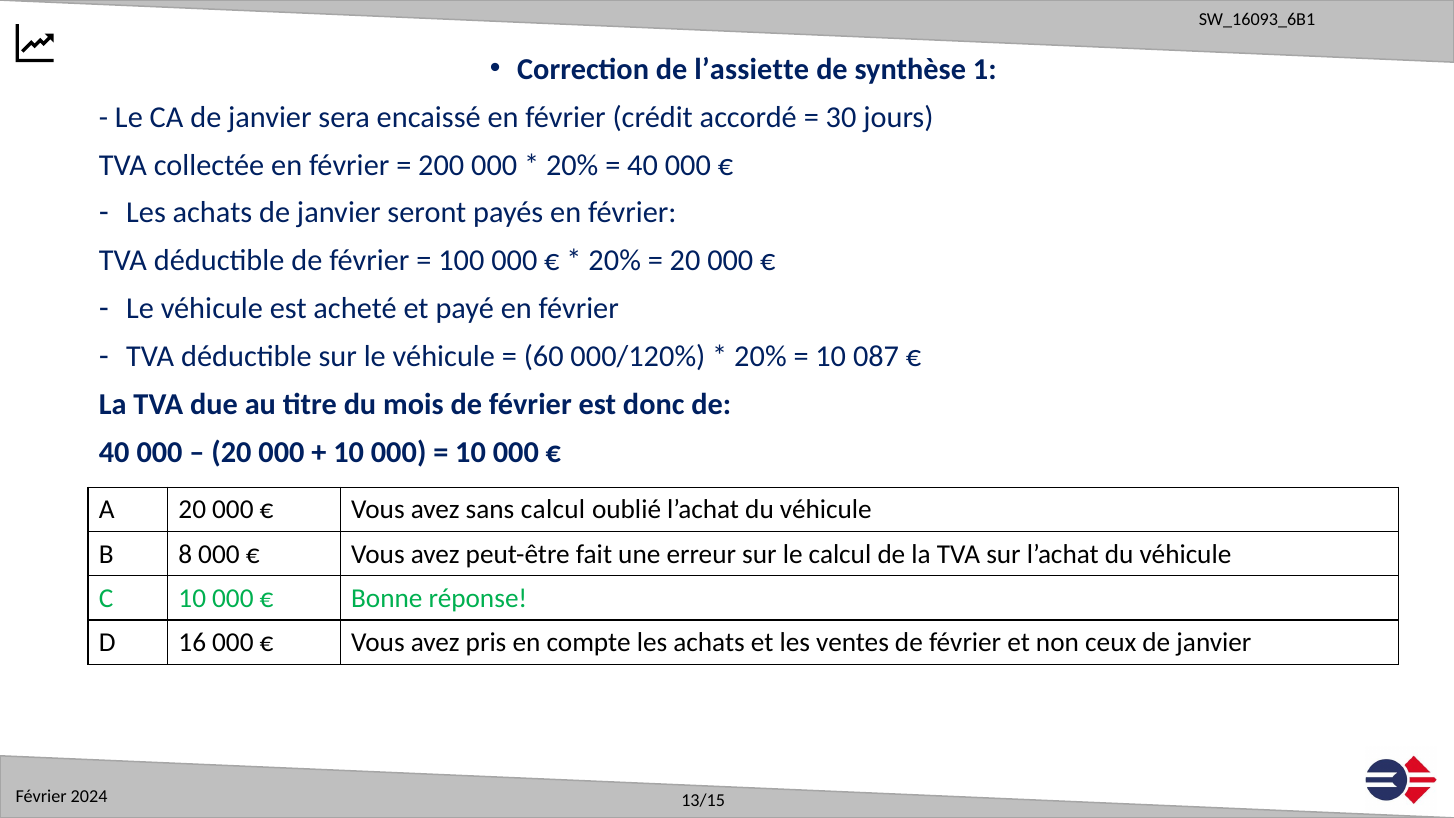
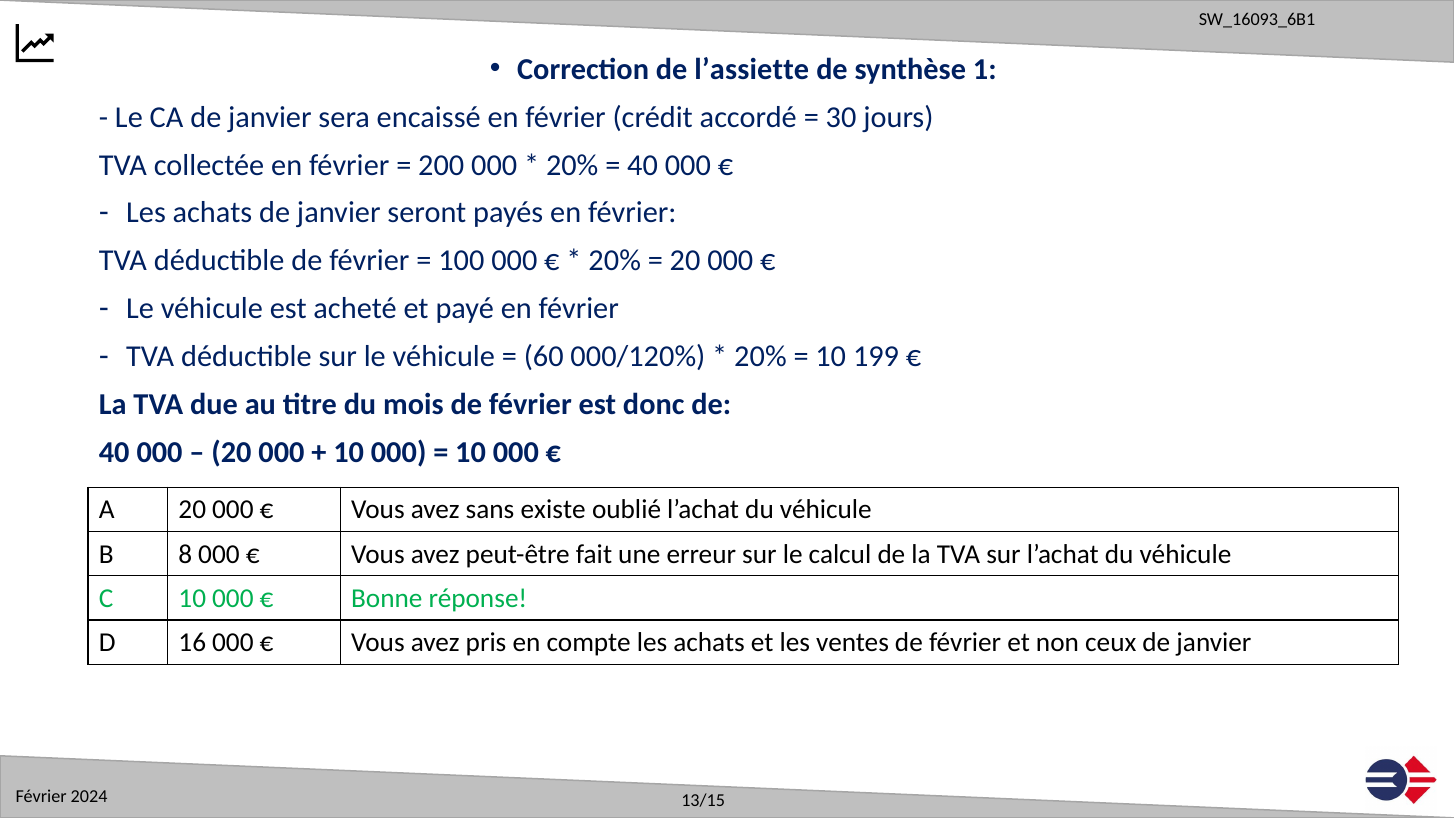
087: 087 -> 199 (876, 357)
sans calcul: calcul -> existe (553, 510)
